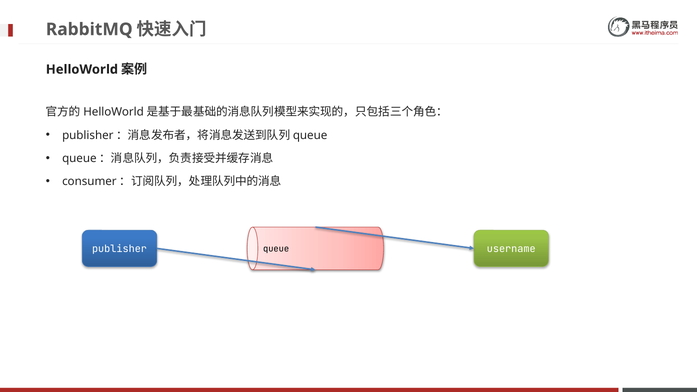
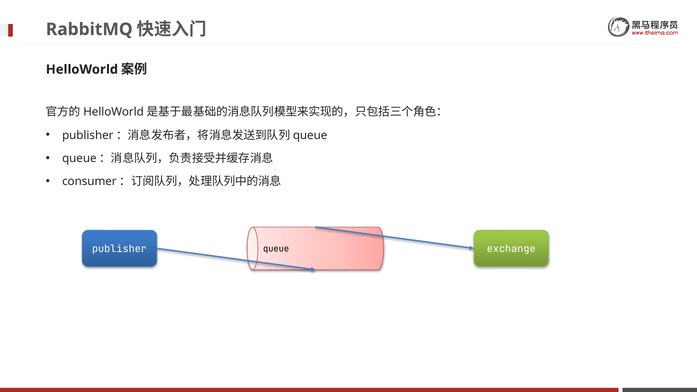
username: username -> exchange (511, 249)
